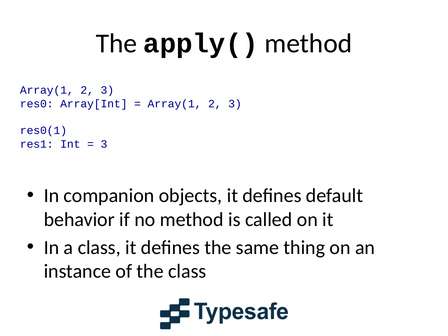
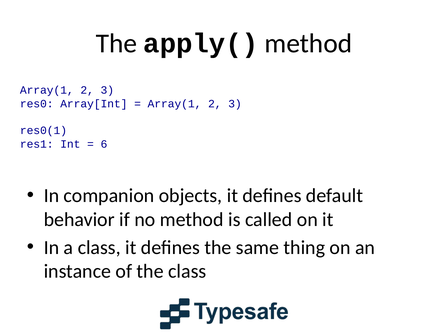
3: 3 -> 6 (104, 144)
